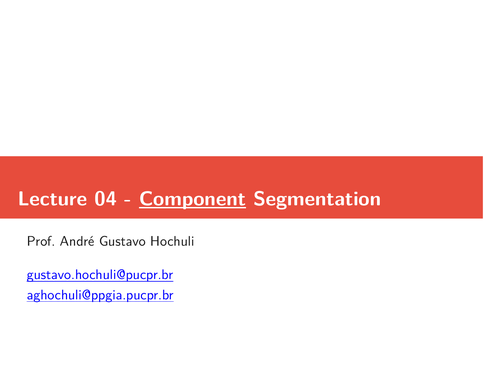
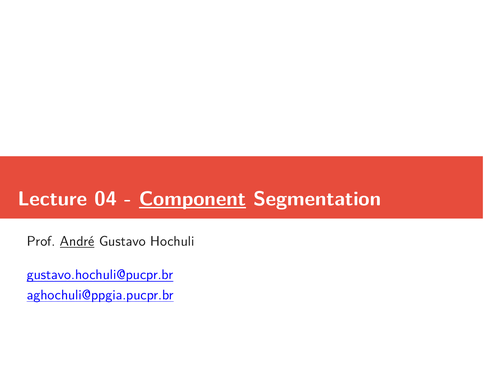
André underline: none -> present (77, 242)
